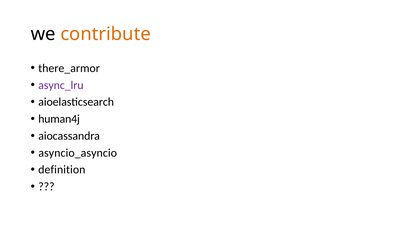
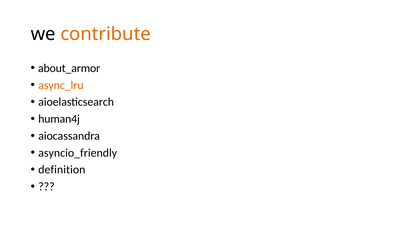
there_armor: there_armor -> about_armor (69, 68)
async_lru colour: purple -> orange (61, 85)
asyncio_asyncio: asyncio_asyncio -> asyncio_friendly (78, 153)
